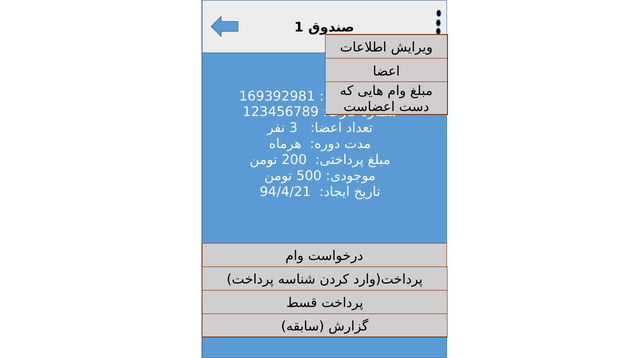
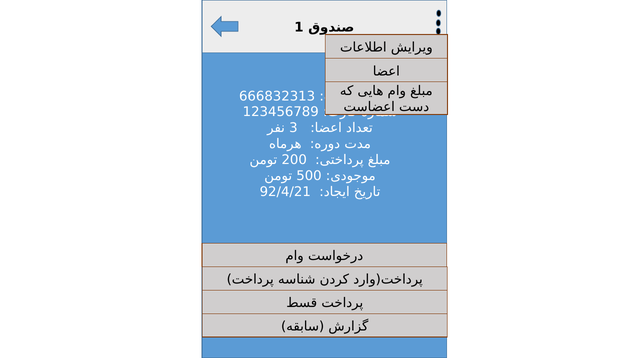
169392981: 169392981 -> 666832313 (277, 96)
94/4/21: 94/4/21 -> 92/4/21 (285, 192)
